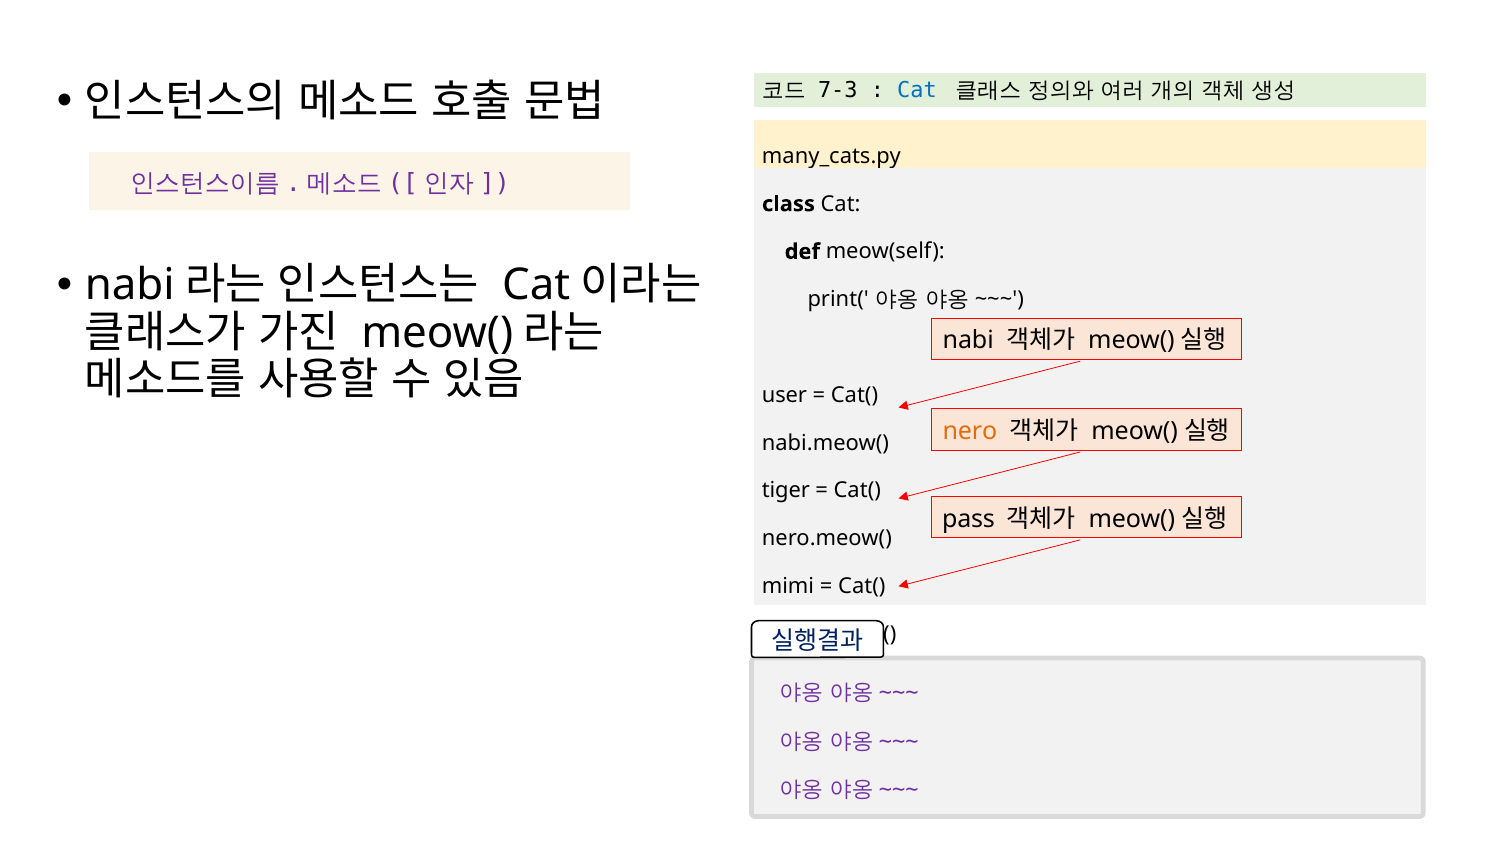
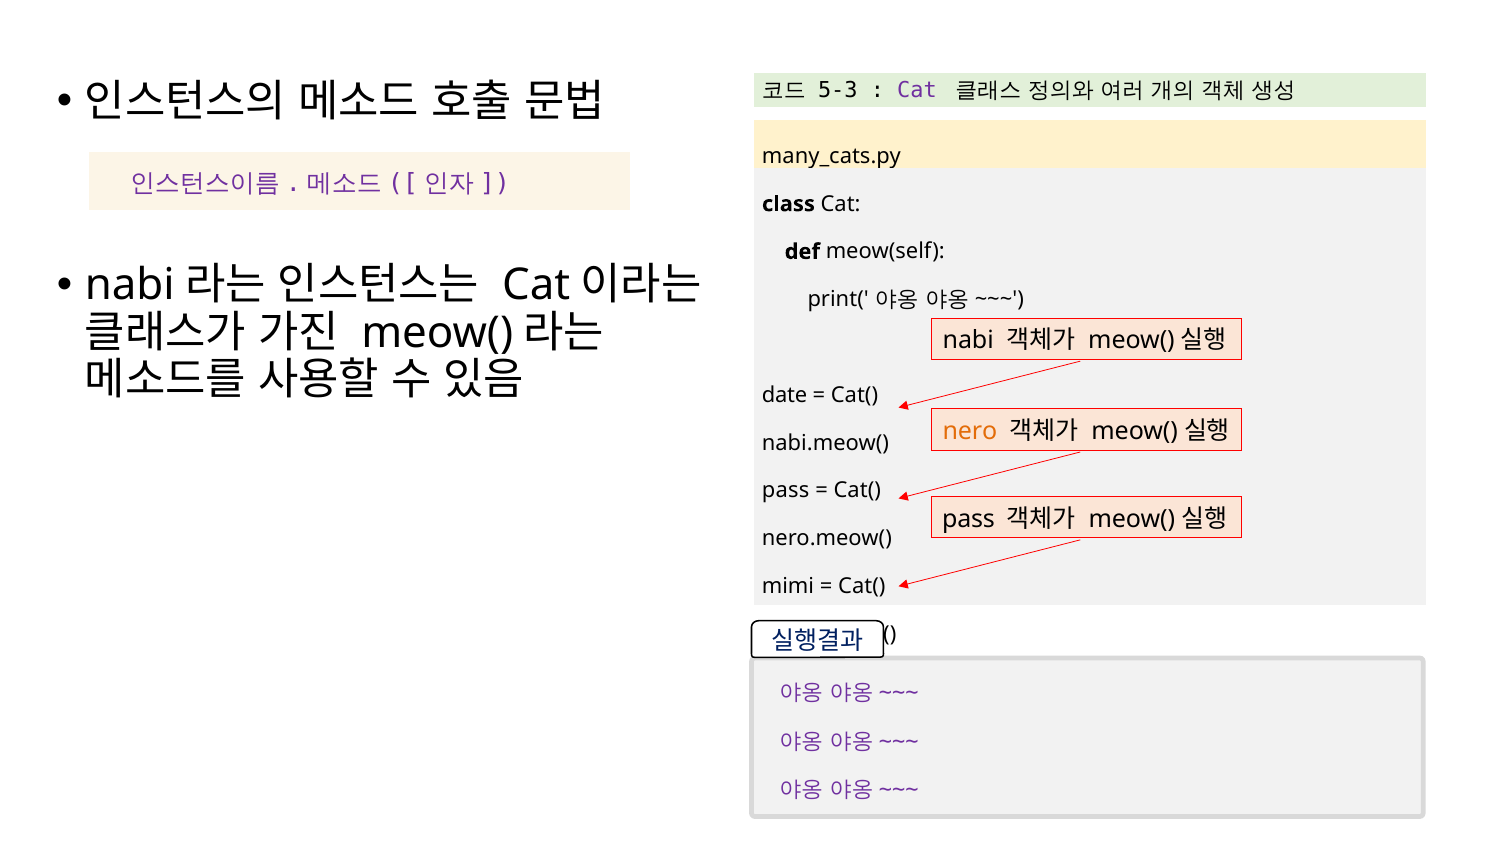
7-3: 7-3 -> 5-3 (838, 90)
Cat colour: blue -> purple (917, 90)
user: user -> date (784, 395)
tiger: tiger -> pass (786, 491)
